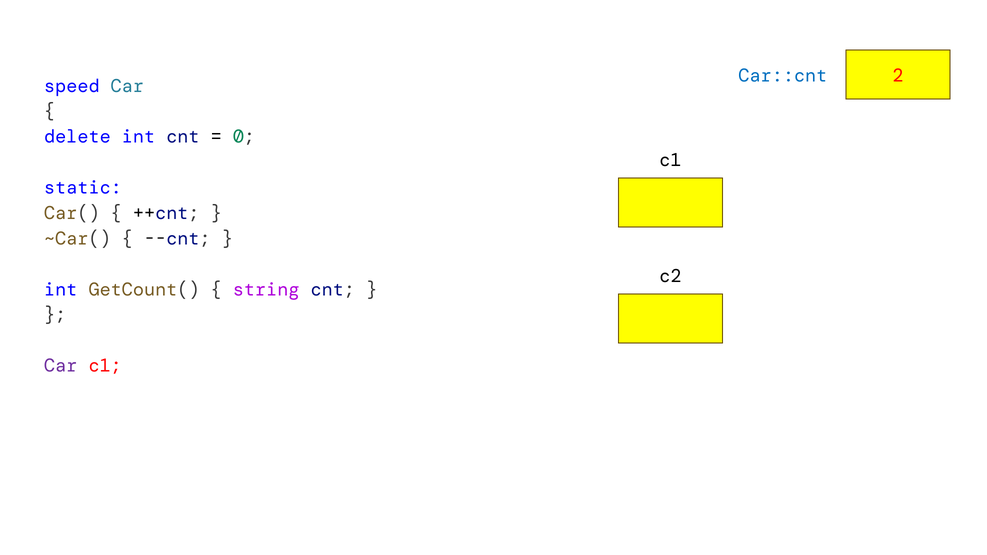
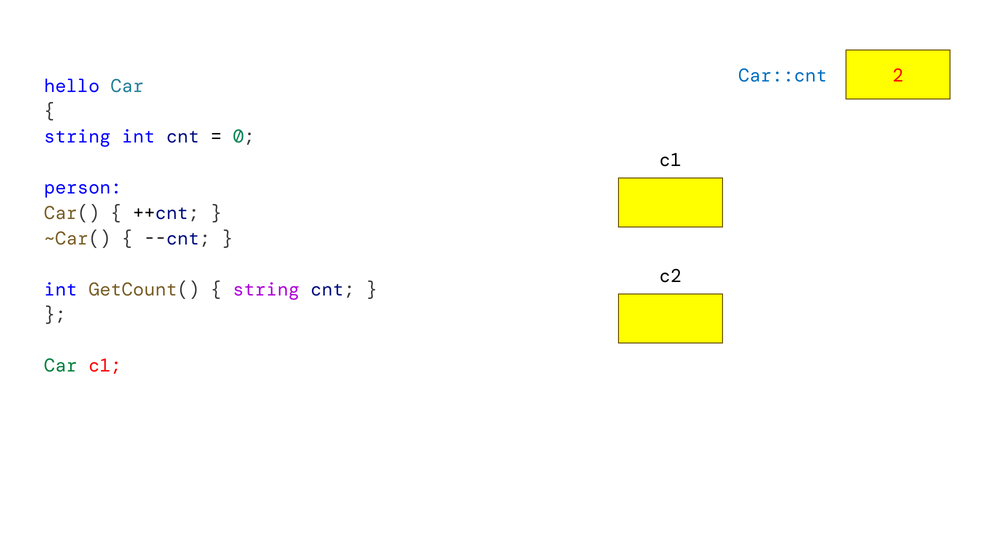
speed: speed -> hello (72, 86)
delete: delete -> string (77, 137)
static: static -> person (83, 188)
Car colour: purple -> green (61, 366)
